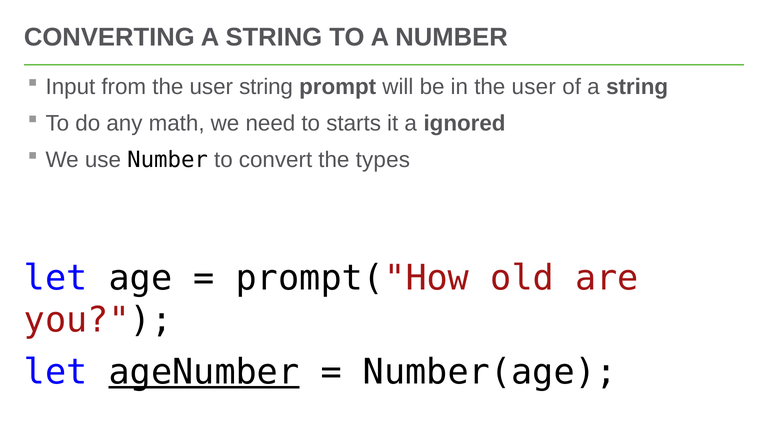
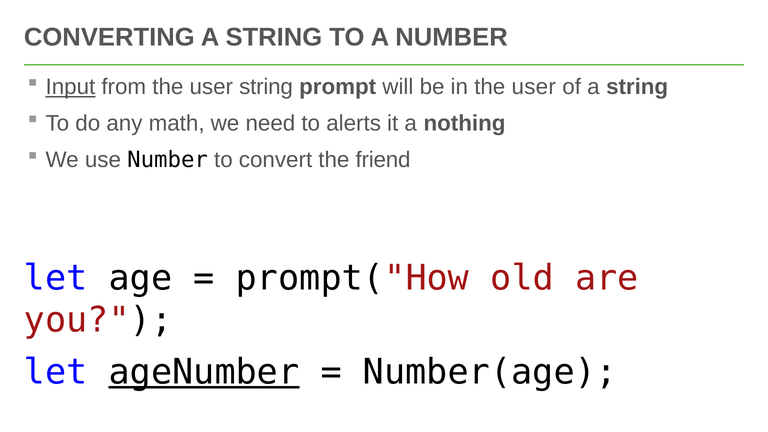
Input underline: none -> present (70, 87)
starts: starts -> alerts (354, 123)
ignored: ignored -> nothing (465, 123)
types: types -> friend (383, 160)
